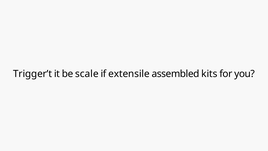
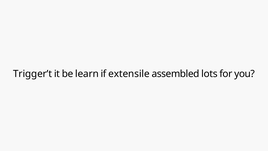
scale: scale -> learn (87, 74)
kits: kits -> lots (209, 74)
